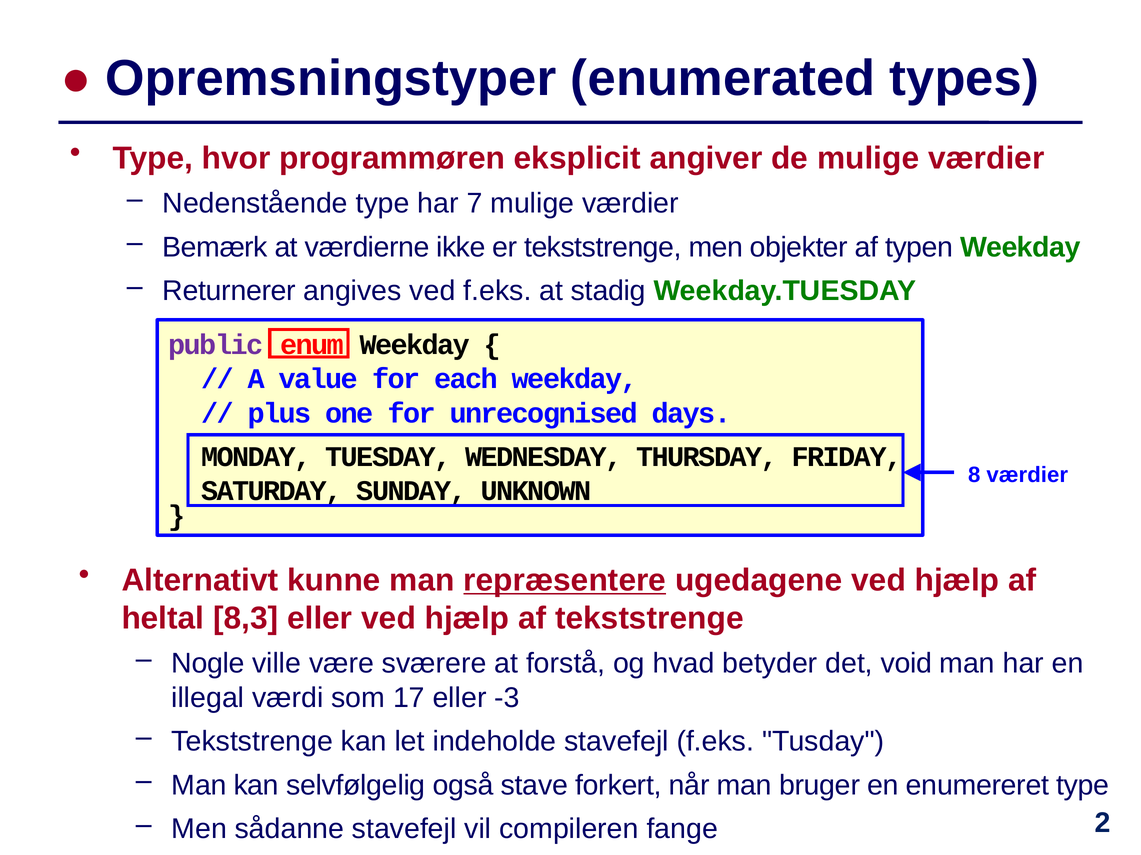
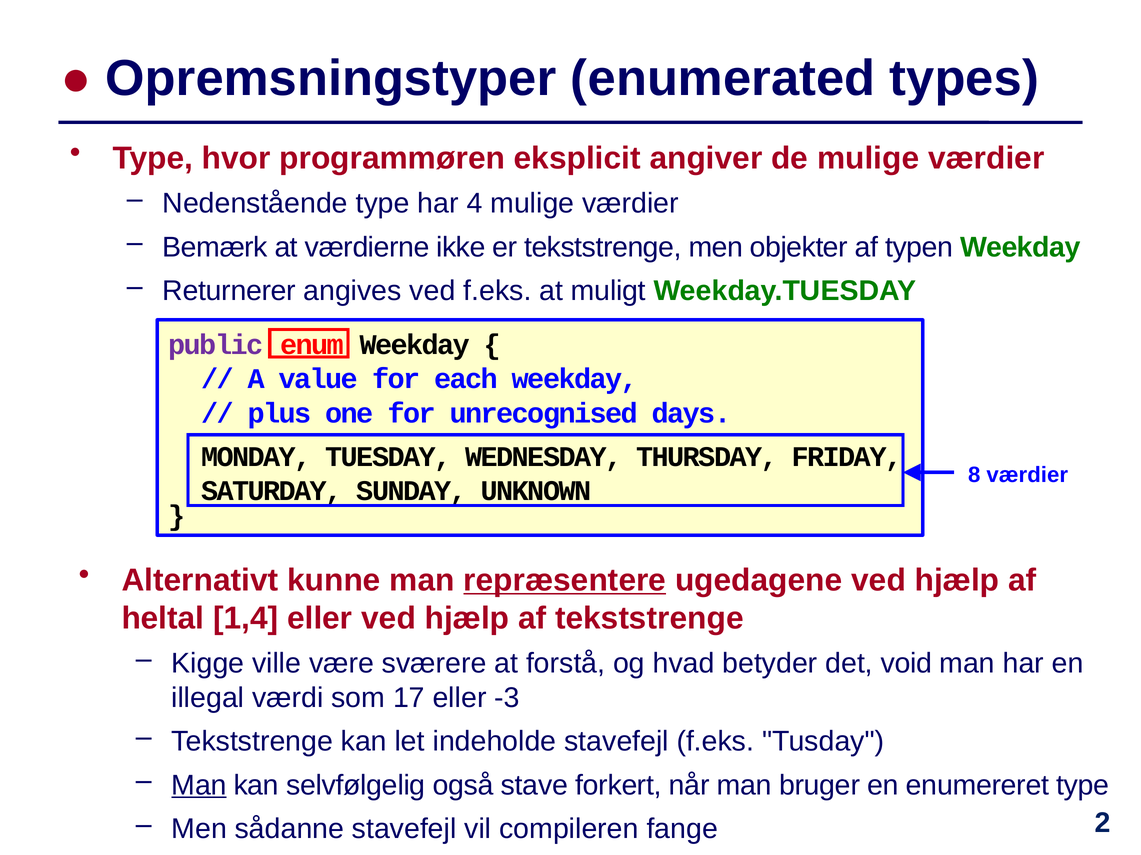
7: 7 -> 4 (475, 204)
stadig: stadig -> muligt (608, 291)
8,3: 8,3 -> 1,4 (246, 619)
Nogle: Nogle -> Kigge (208, 664)
Man underline: none -> present (199, 786)
